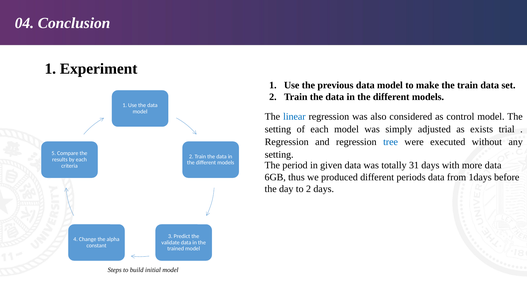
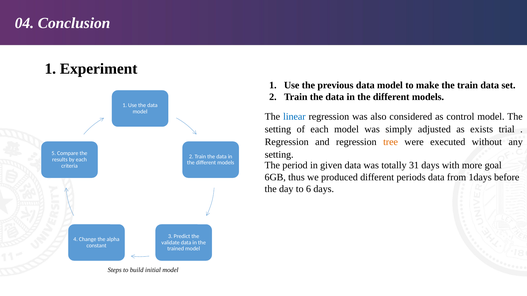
tree colour: blue -> orange (391, 142)
more data: data -> goal (493, 166)
to 2: 2 -> 6 (308, 189)
